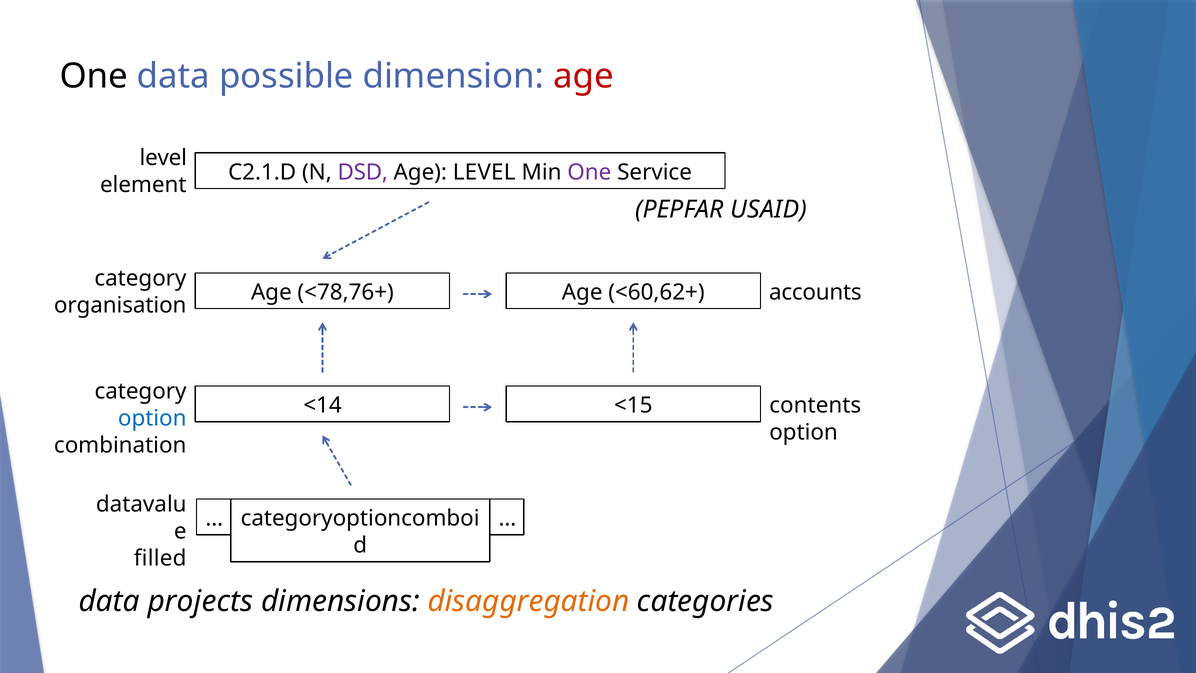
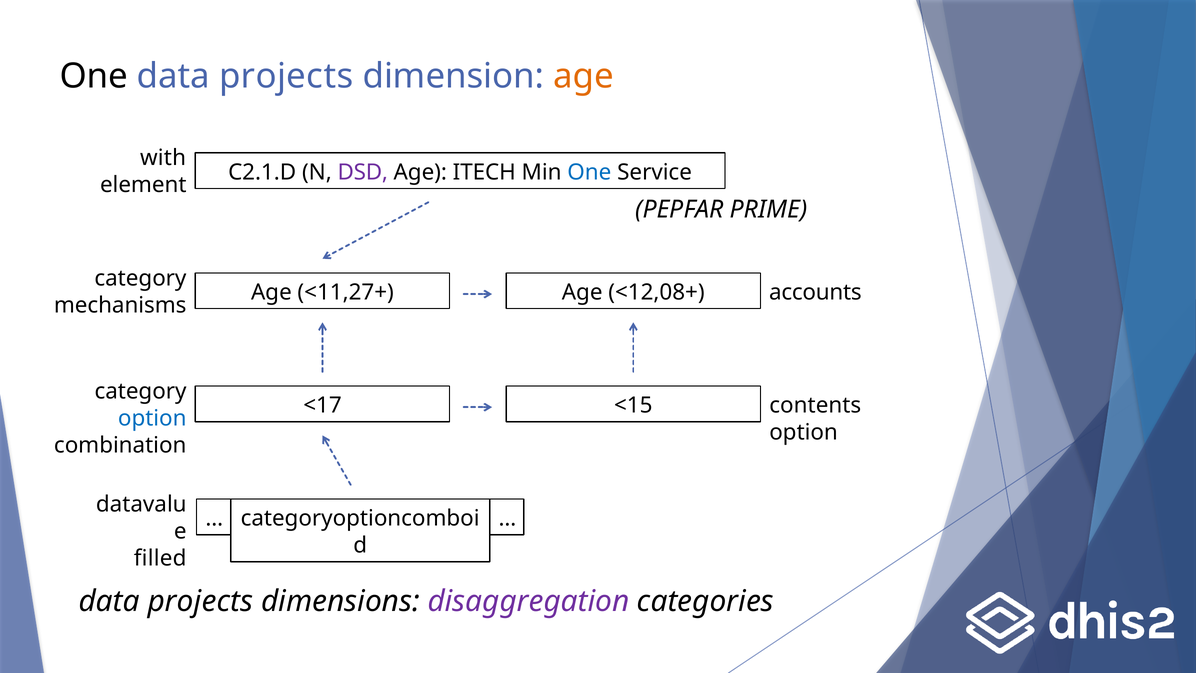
possible: possible -> projects (286, 76)
age colour: red -> orange (584, 76)
level: level -> with (163, 158)
Age LEVEL: LEVEL -> ITECH (484, 172)
One colour: purple -> blue (589, 172)
USAID: USAID -> PRIME (769, 209)
<78,76+: <78,76+ -> <11,27+ (346, 292)
<60,62+: <60,62+ -> <12,08+ (656, 292)
organisation: organisation -> mechanisms (120, 305)
<14: <14 -> <17 (323, 405)
disaggregation colour: orange -> purple (528, 601)
